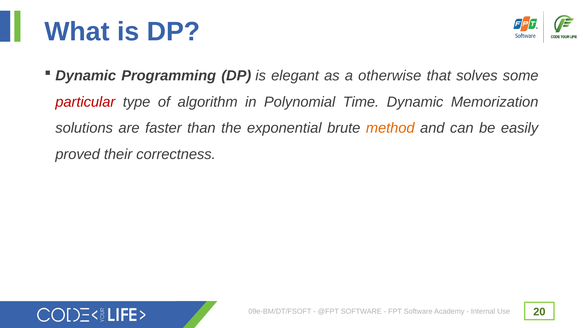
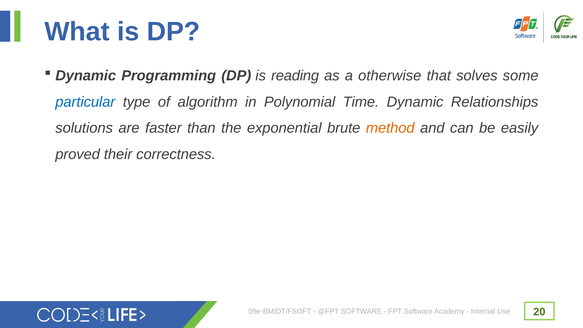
elegant: elegant -> reading (295, 76)
particular colour: red -> blue (85, 102)
Memorization: Memorization -> Relationships (495, 102)
